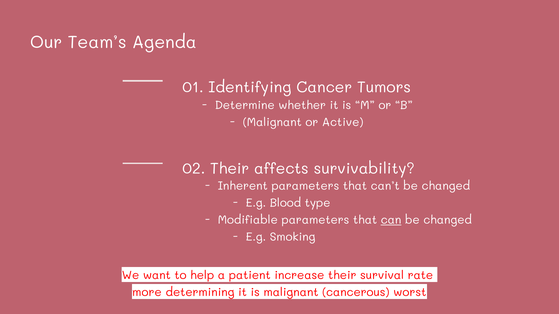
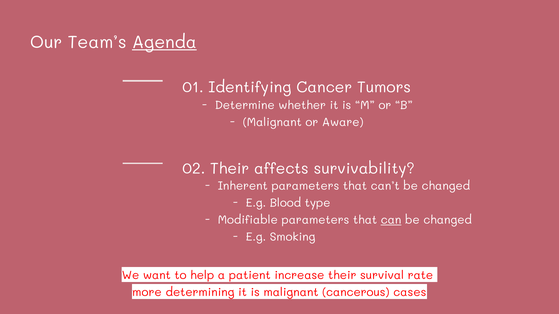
Agenda underline: none -> present (164, 42)
Active: Active -> Aware (343, 123)
worst: worst -> cases (410, 293)
